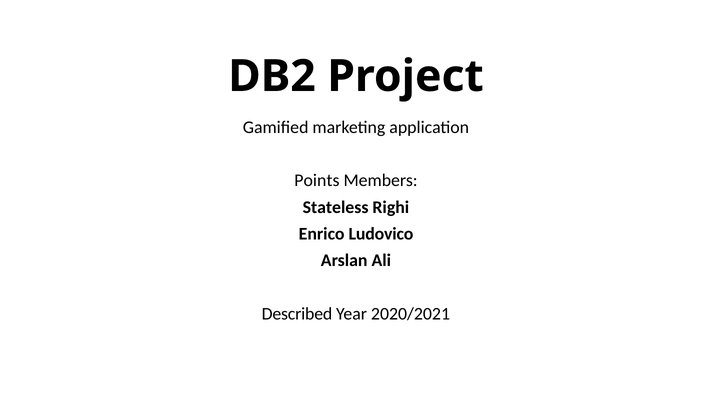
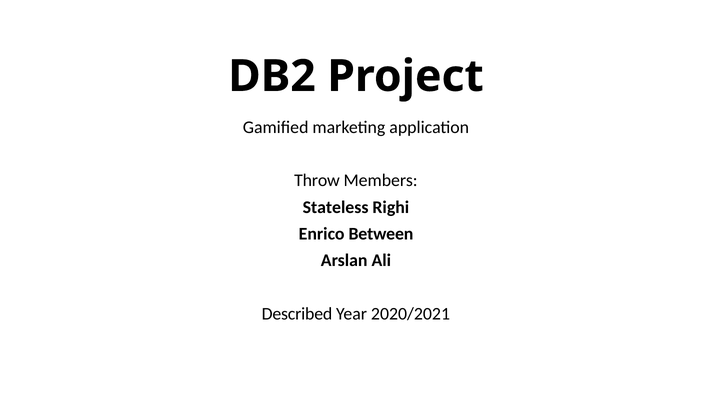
Points: Points -> Throw (317, 181)
Ludovico: Ludovico -> Between (381, 234)
